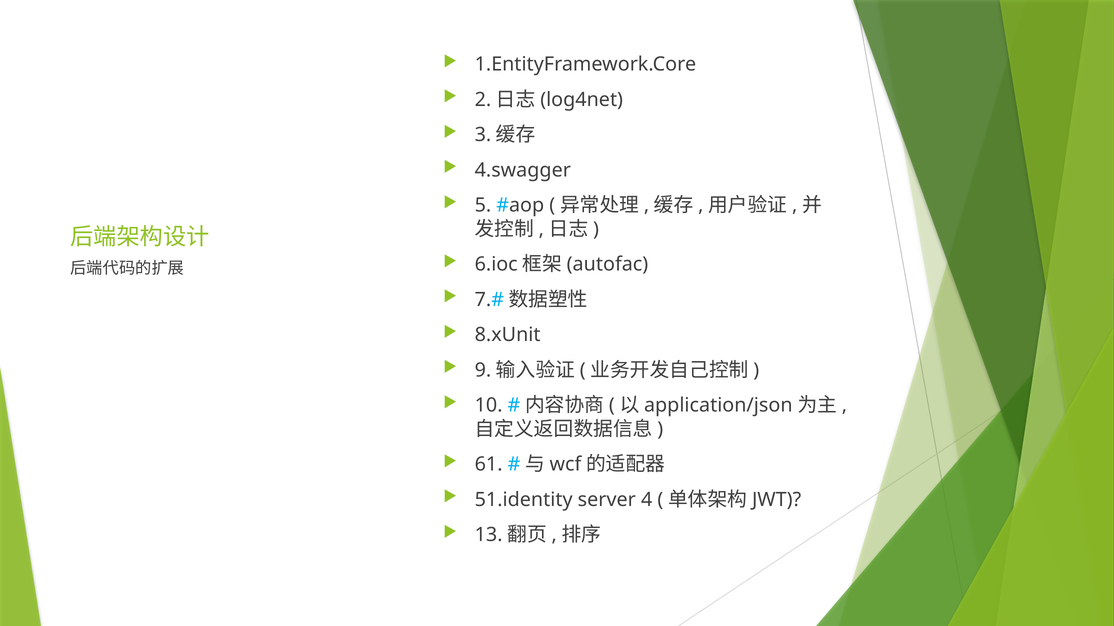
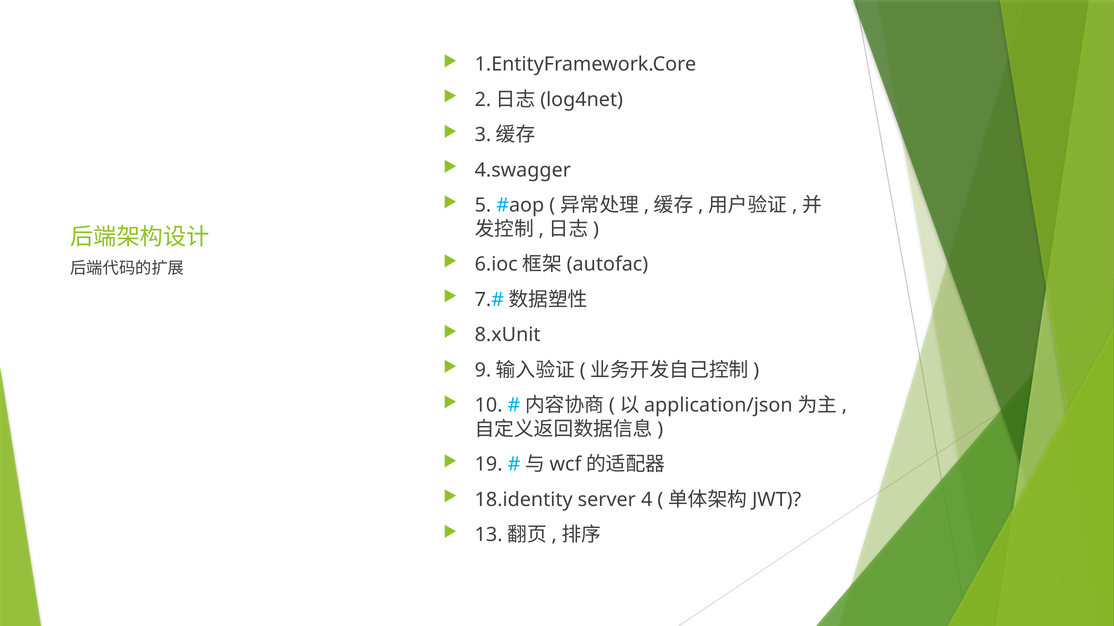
61: 61 -> 19 (489, 465)
51.identity: 51.identity -> 18.identity (524, 500)
